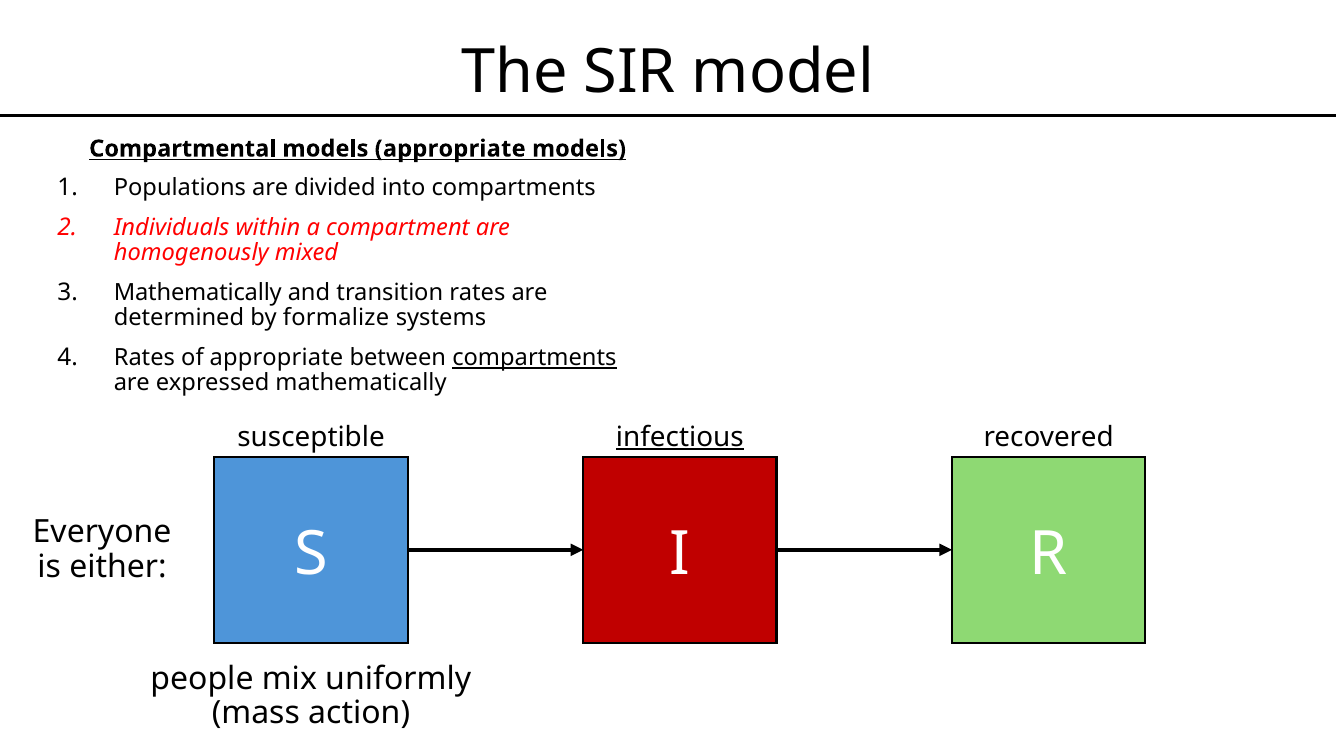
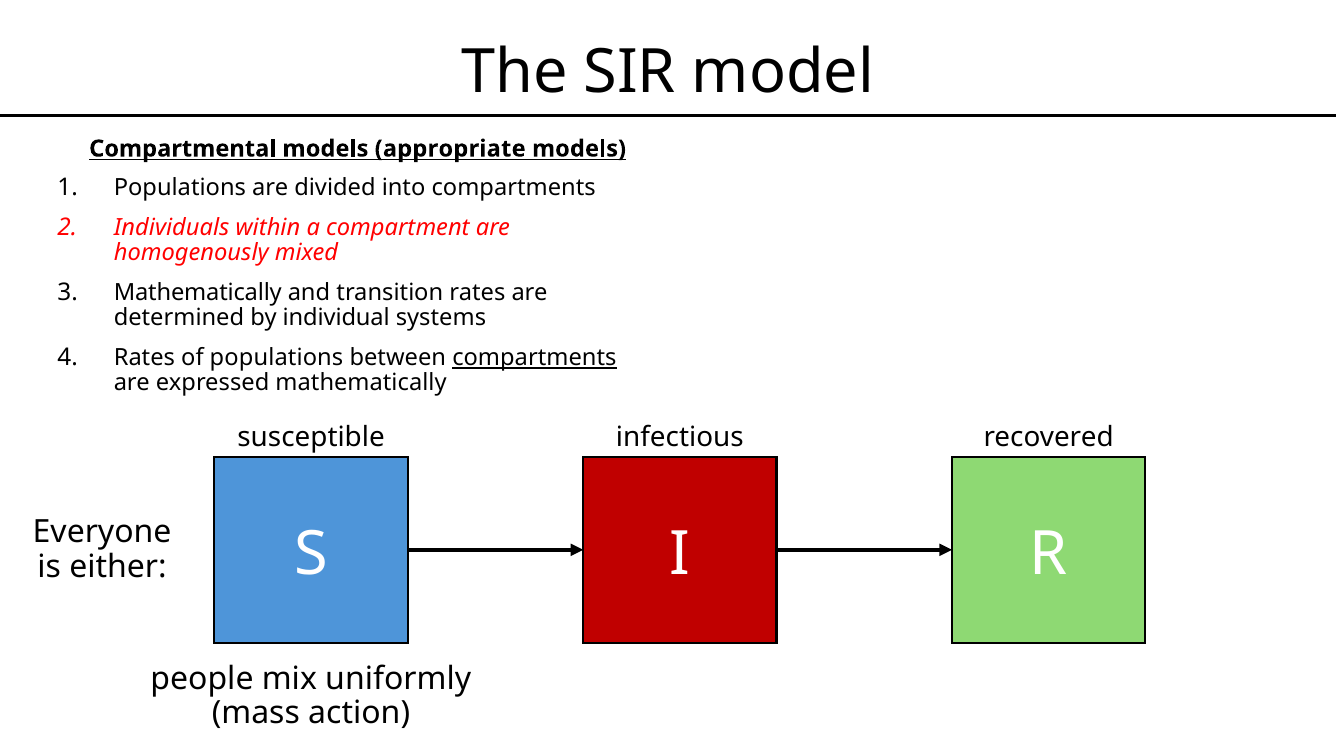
formalize: formalize -> individual (336, 318)
of appropriate: appropriate -> populations (277, 358)
infectious underline: present -> none (680, 437)
